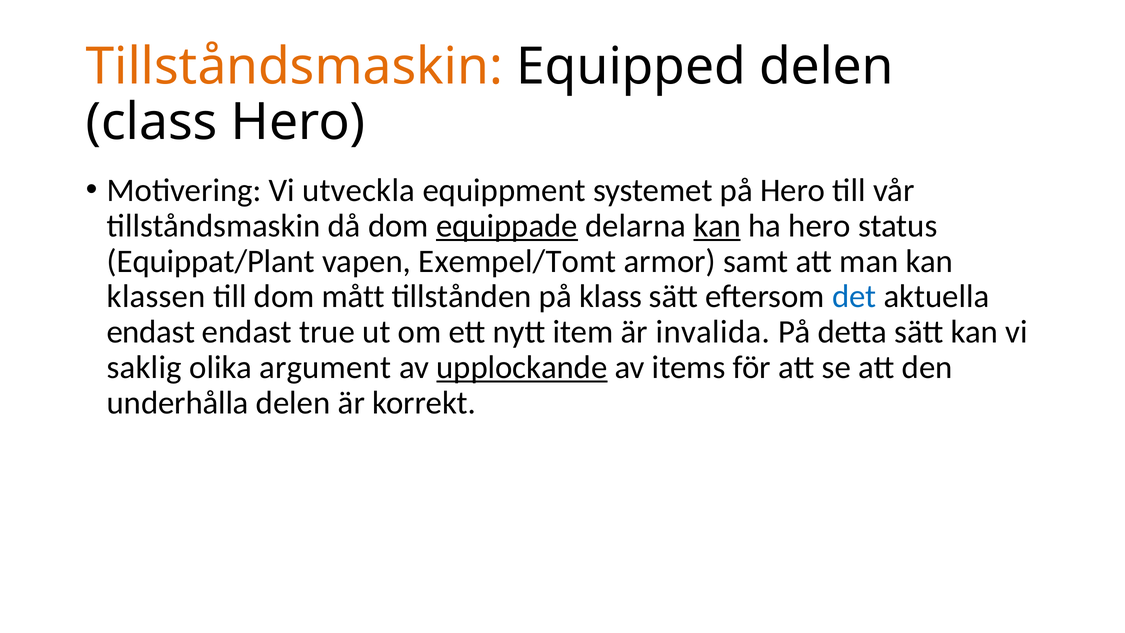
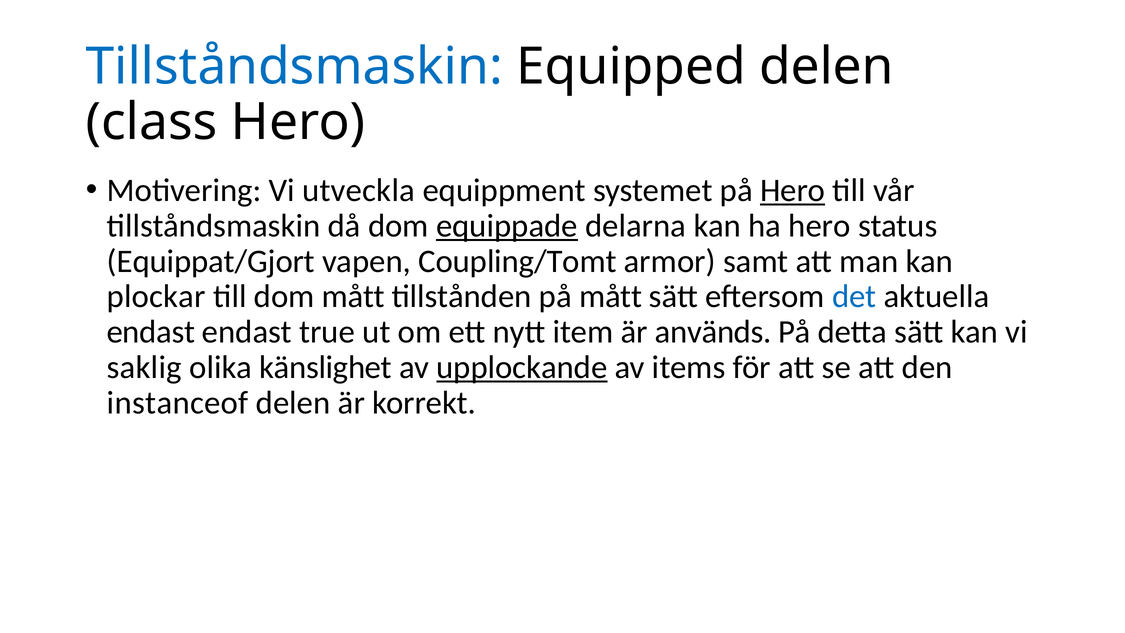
Tillståndsmaskin colour: orange -> blue (294, 67)
Hero underline: none -> present (793, 190)
kan underline: present -> none (717, 226)
Equippat/Plant: Equippat/Plant -> Equippat/Gjort (211, 261)
Exempel/Tomt: Exempel/Tomt -> Coupling/Tomt (517, 261)
klassen: klassen -> plockar (156, 297)
på klass: klass -> mått (611, 297)
invalida: invalida -> används (713, 332)
argument: argument -> känslighet (326, 367)
underhålla: underhålla -> instanceof (178, 403)
